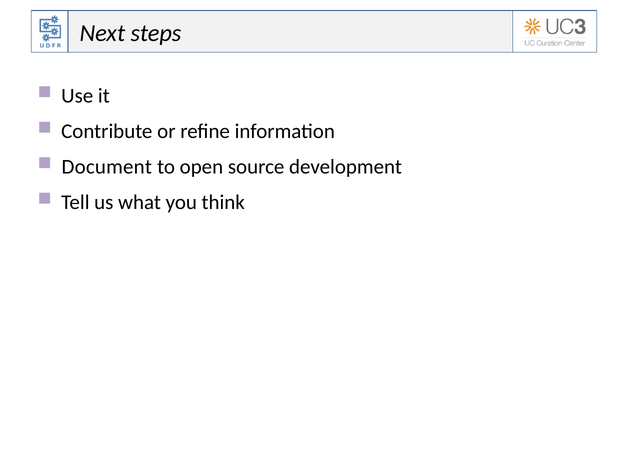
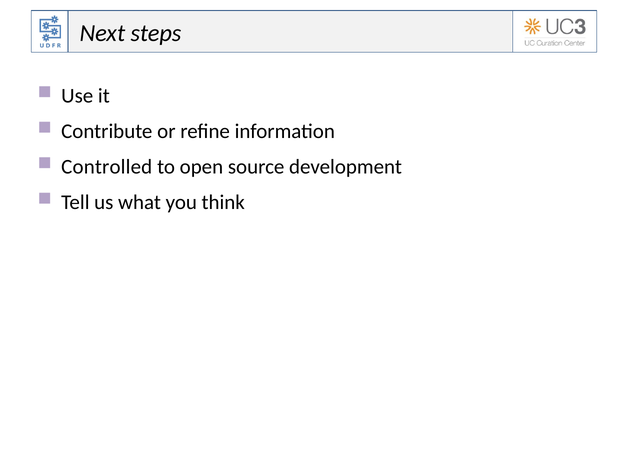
Document: Document -> Controlled (107, 167)
